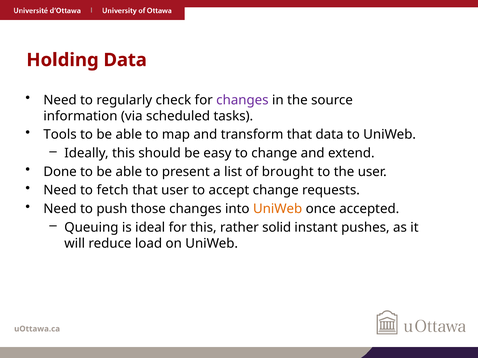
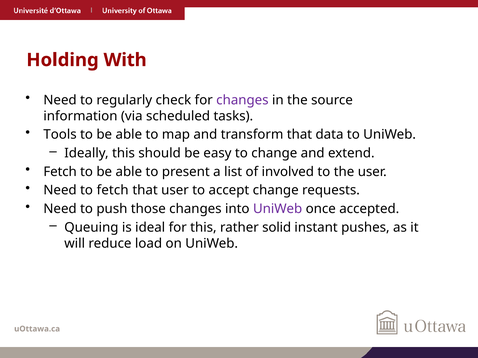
Holding Data: Data -> With (125, 60)
Done: Done -> Fetch (60, 172)
brought: brought -> involved (288, 172)
UniWeb colour: orange -> purple (278, 209)
